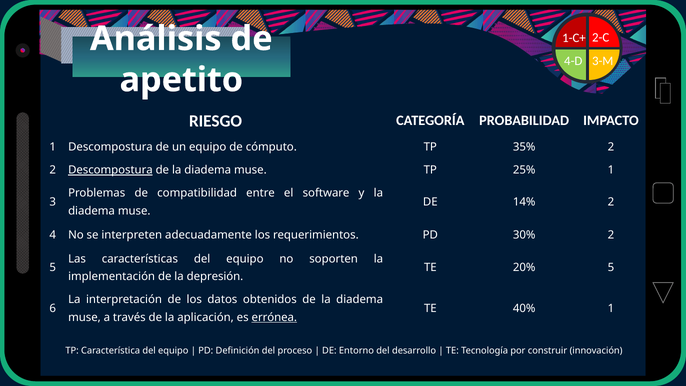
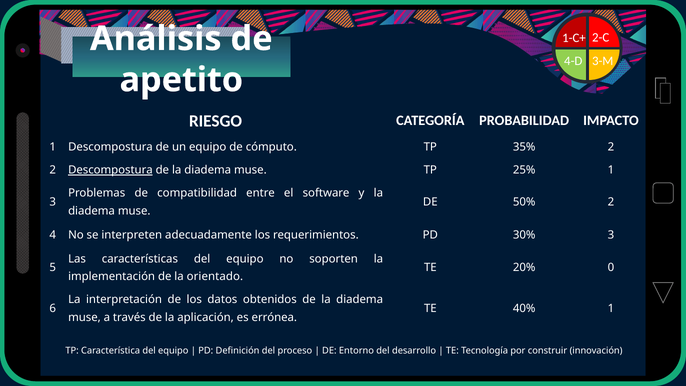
14%: 14% -> 50% (524, 202)
30% 2: 2 -> 3 (611, 235)
20% 5: 5 -> 0 (611, 268)
depresión: depresión -> orientado (215, 277)
errónea underline: present -> none (274, 317)
